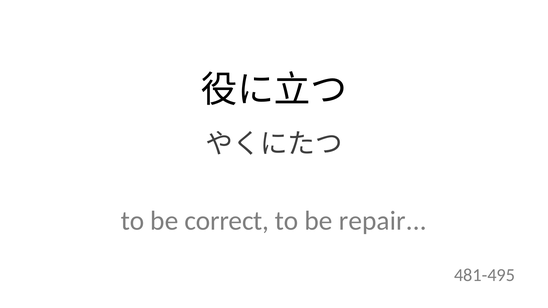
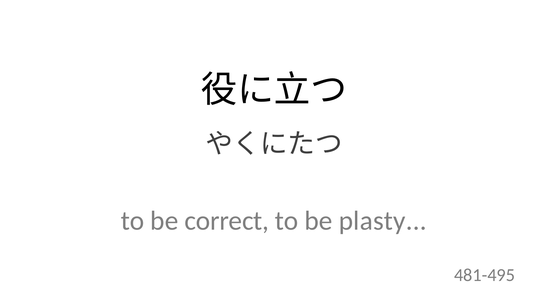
repair: repair -> plasty (383, 221)
